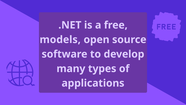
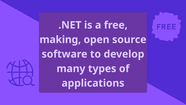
models: models -> making (60, 39)
